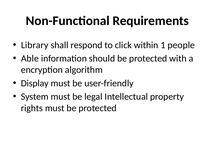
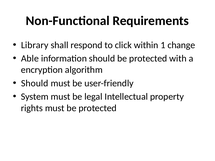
people: people -> change (181, 45)
Display: Display -> Should (35, 83)
